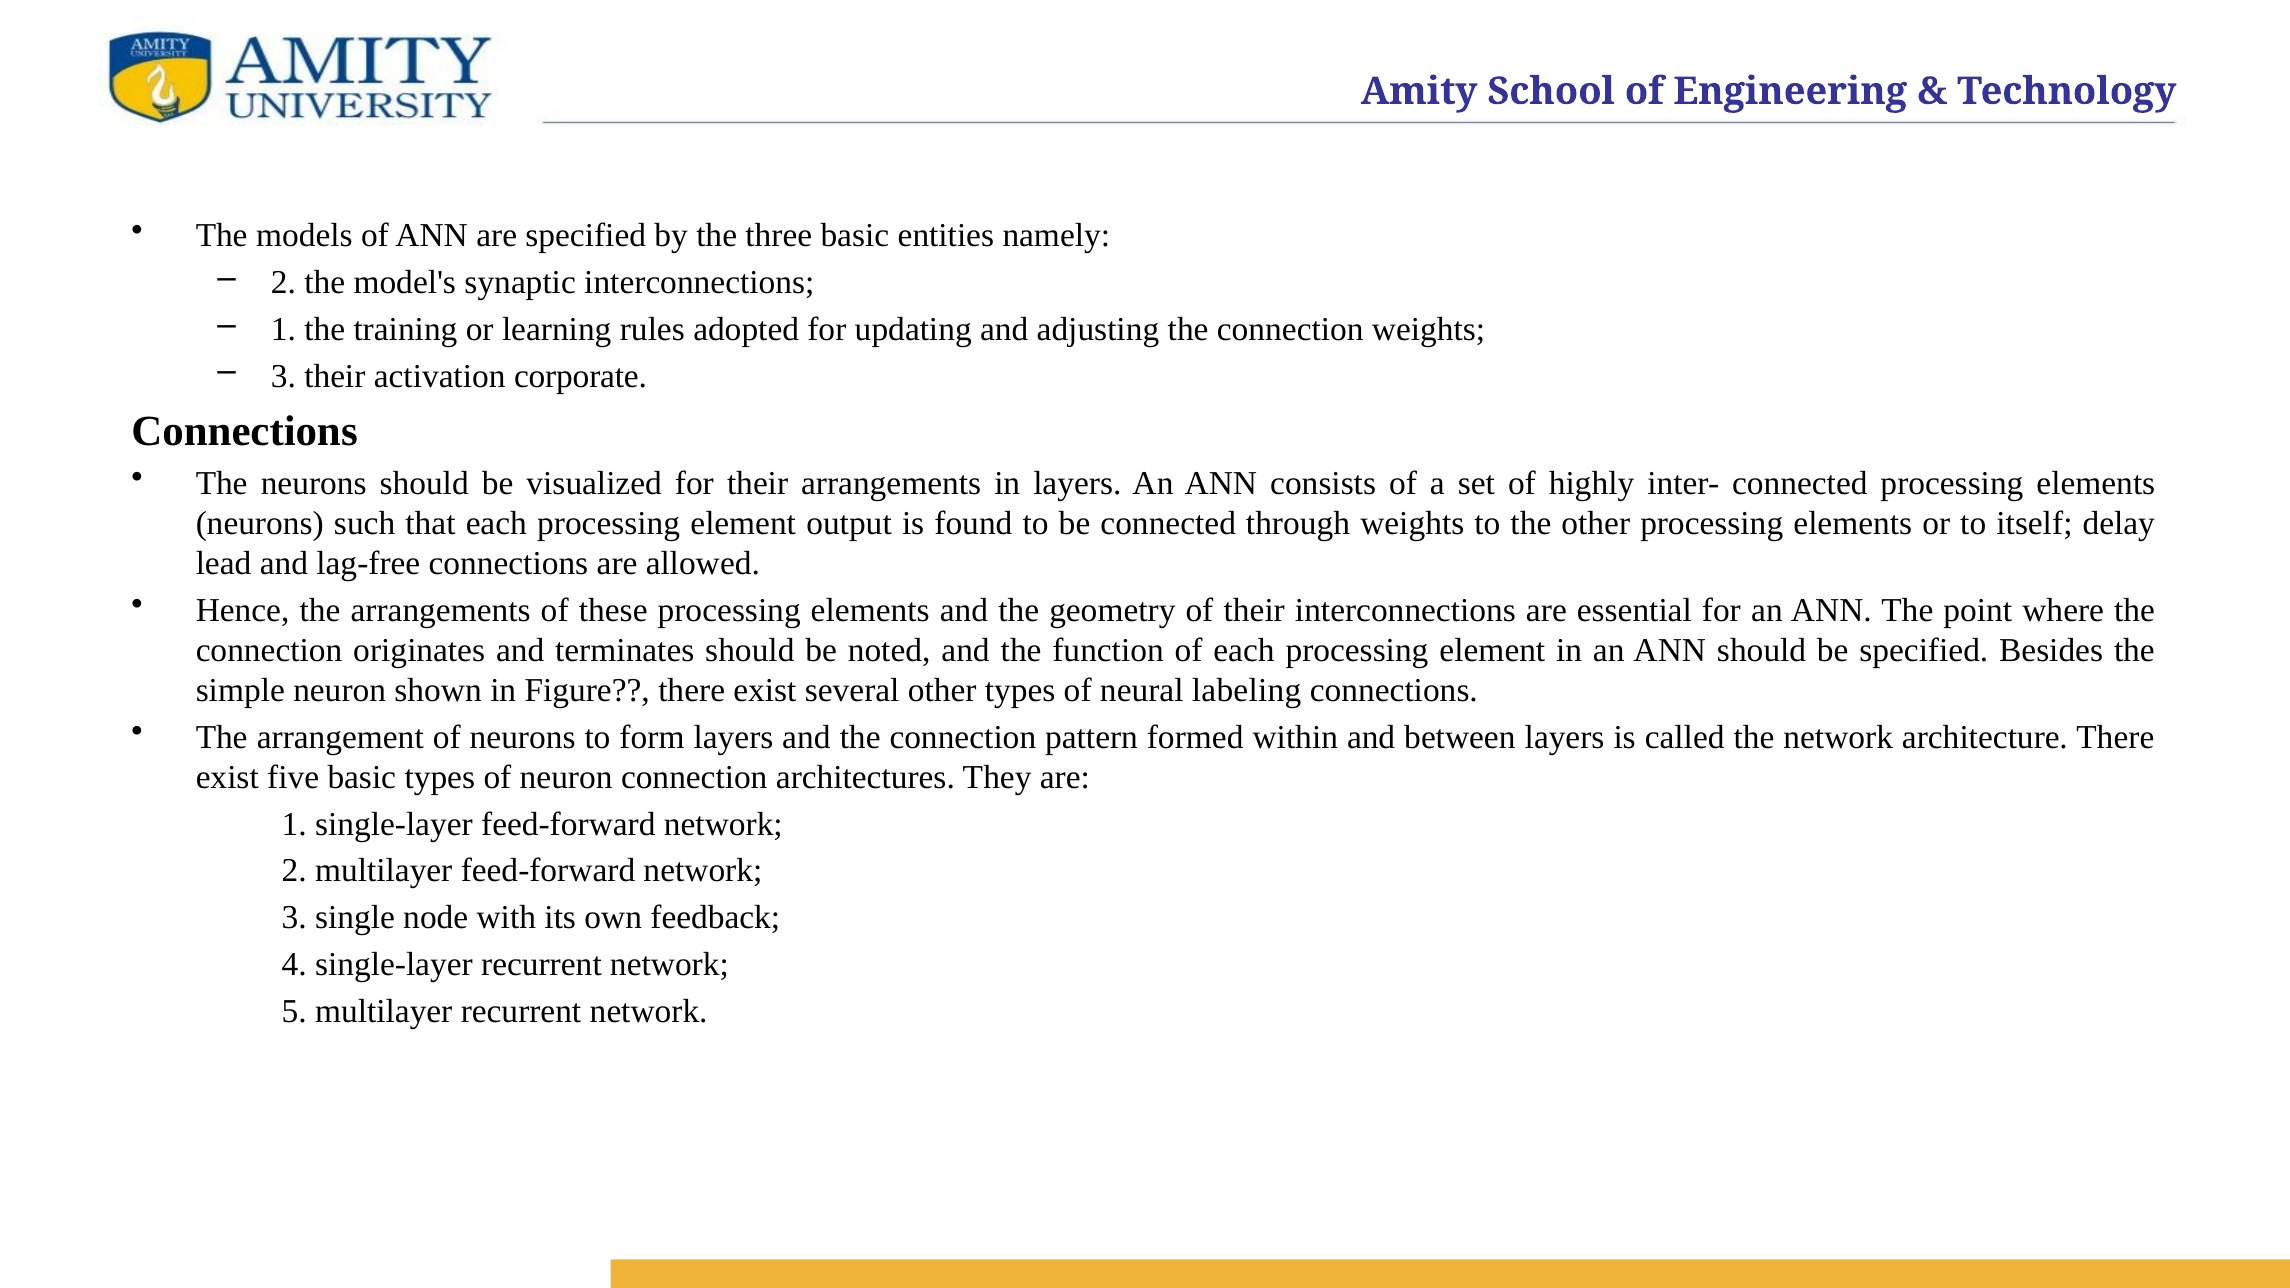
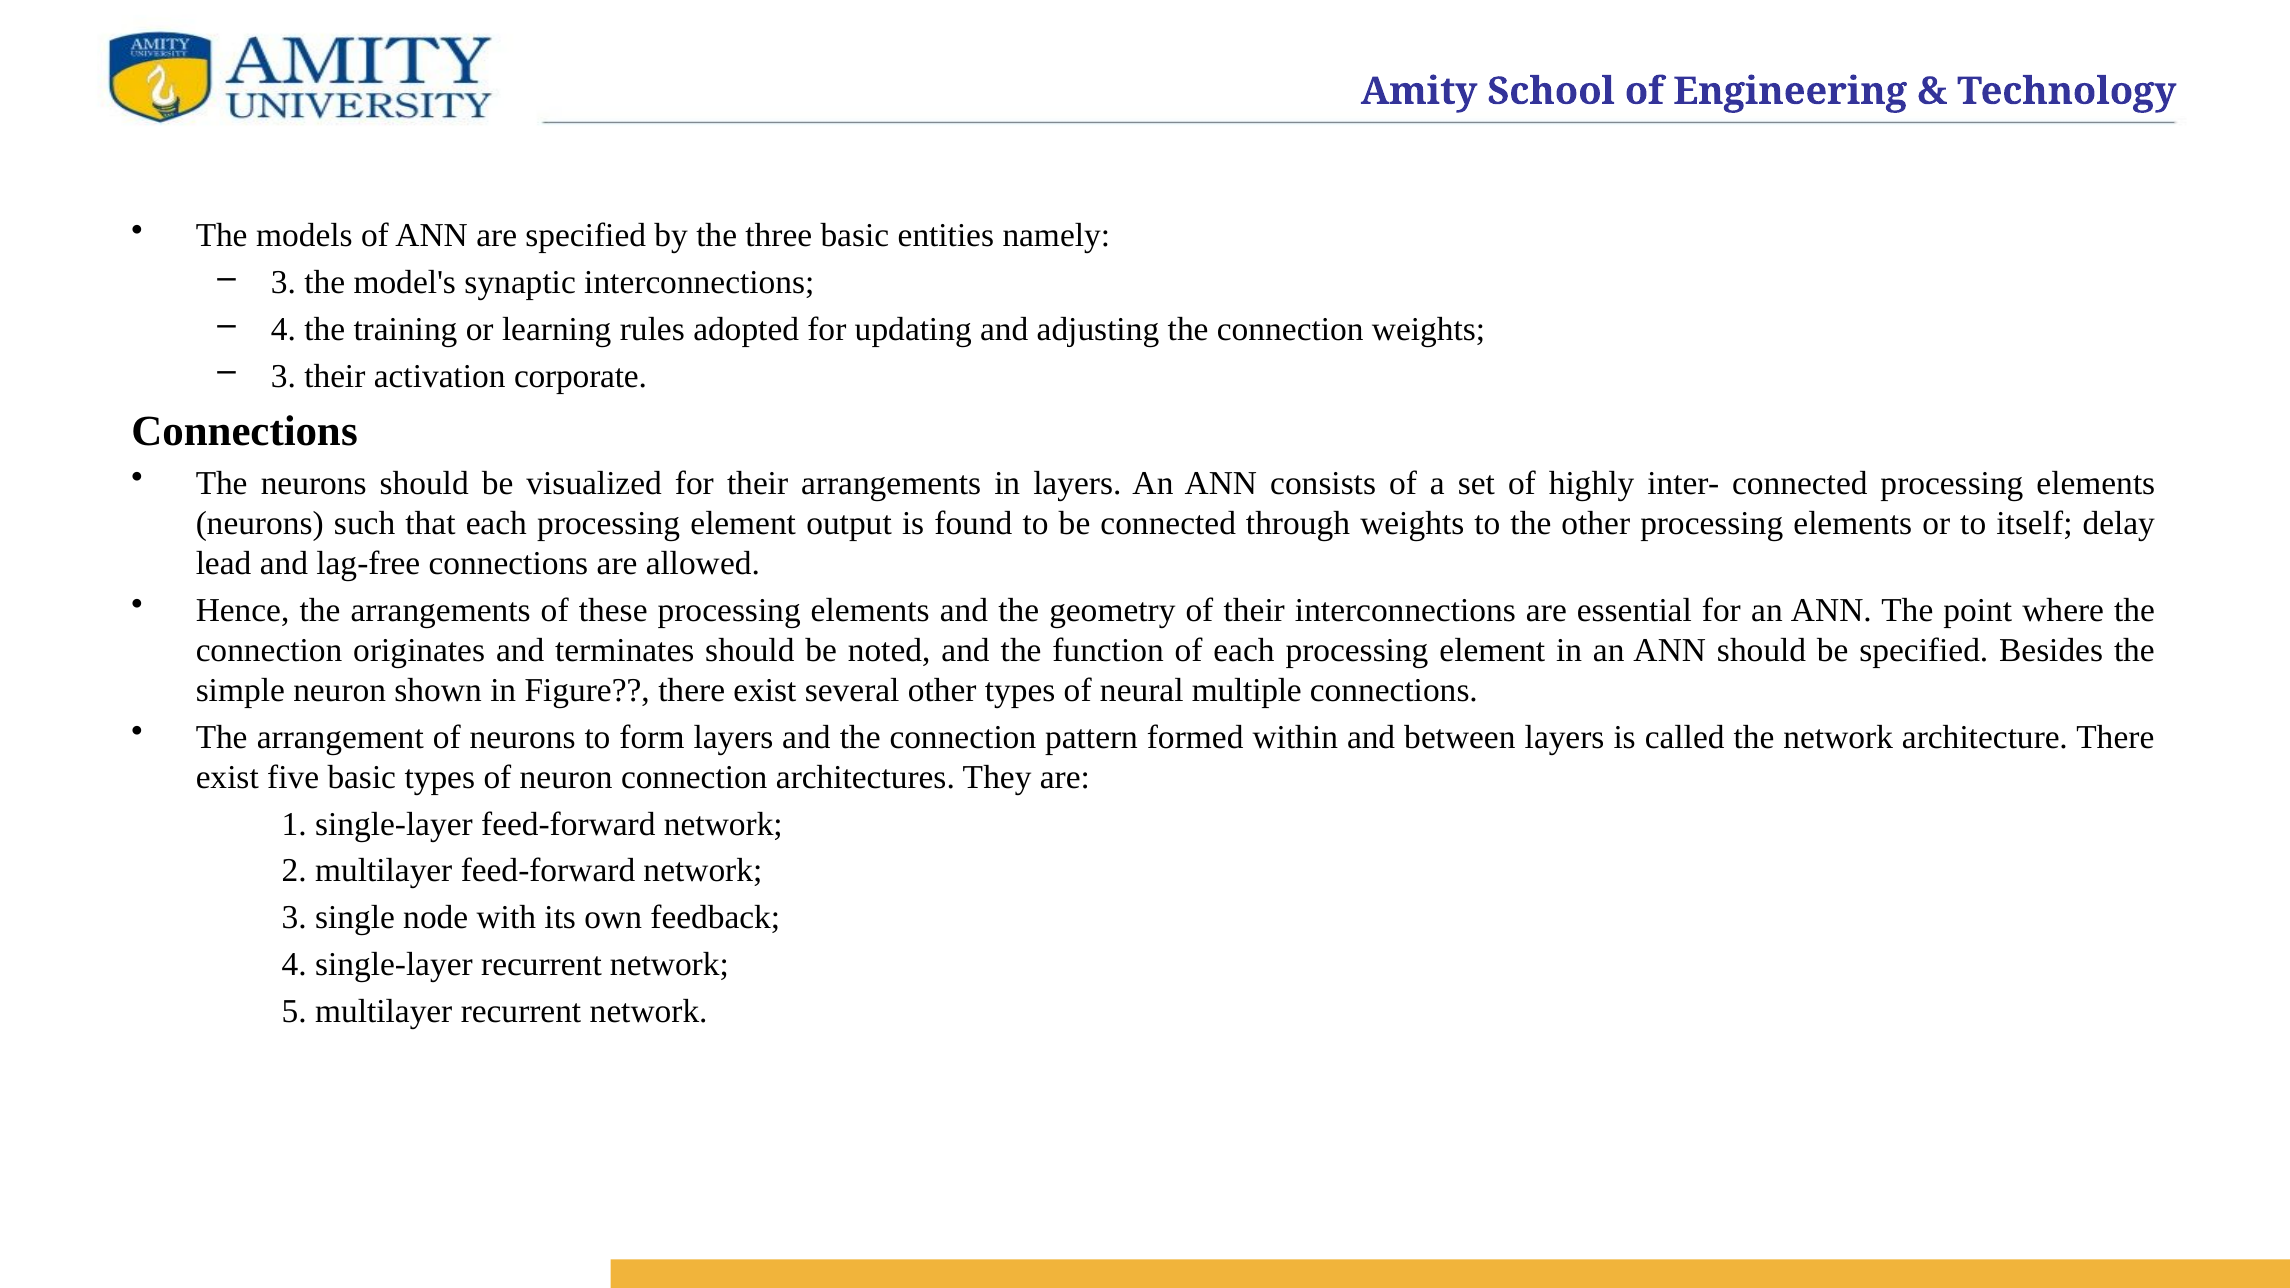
2: 2 -> 3 (283, 283)
1: 1 -> 4 (283, 329)
labeling: labeling -> multiple (1247, 690)
